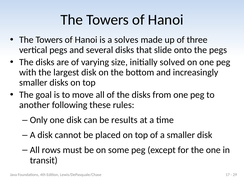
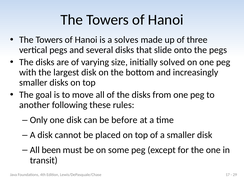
results: results -> before (124, 120)
rows: rows -> been (51, 150)
